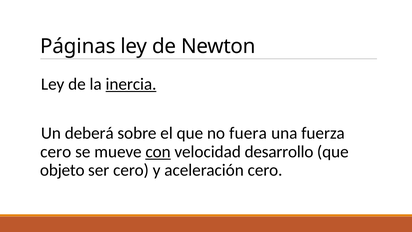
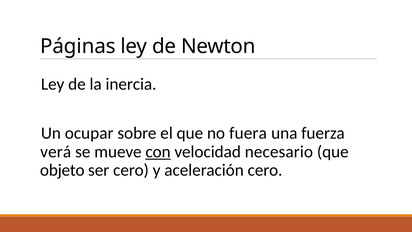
inercia underline: present -> none (131, 84)
deberá: deberá -> ocupar (89, 133)
cero: cero -> verá (56, 152)
desarrollo: desarrollo -> necesario (279, 152)
